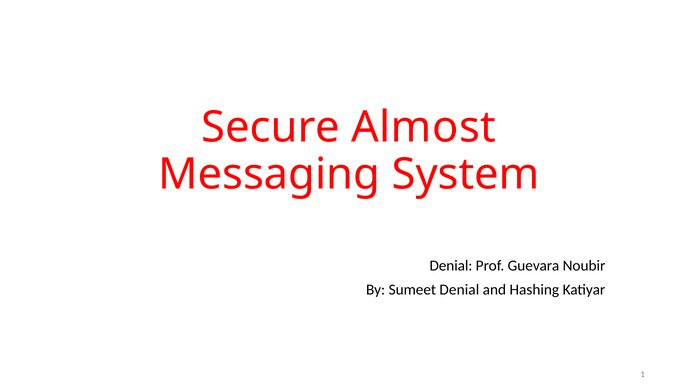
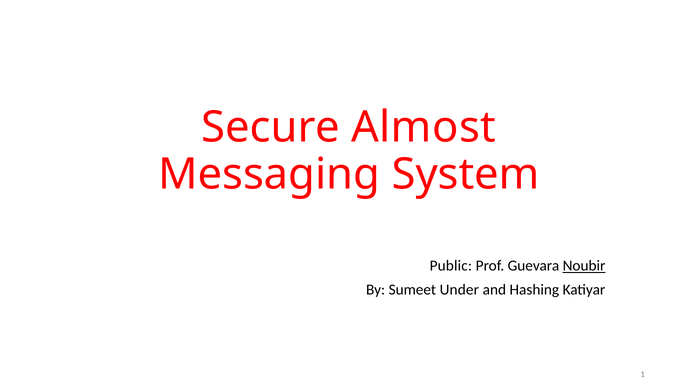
Denial: Denial -> Public (451, 266)
Noubir underline: none -> present (584, 266)
Sumeet Denial: Denial -> Under (459, 290)
